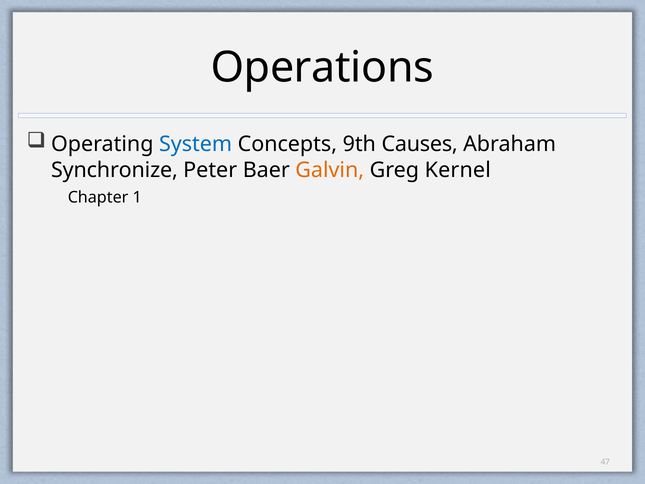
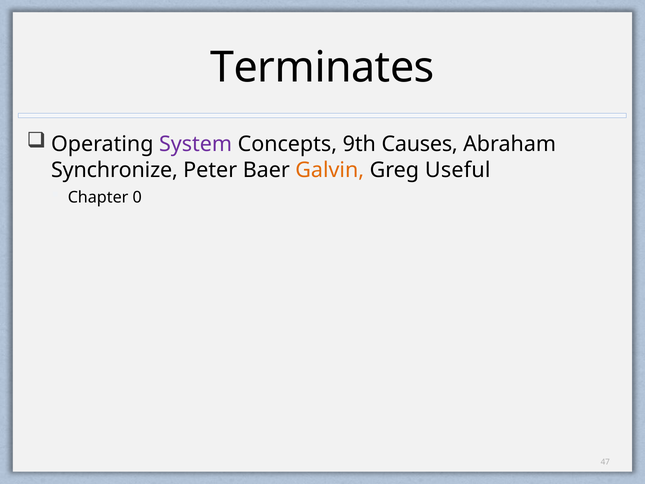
Operations: Operations -> Terminates (322, 67)
System colour: blue -> purple (196, 144)
Kernel: Kernel -> Useful (458, 170)
1: 1 -> 0 (137, 197)
